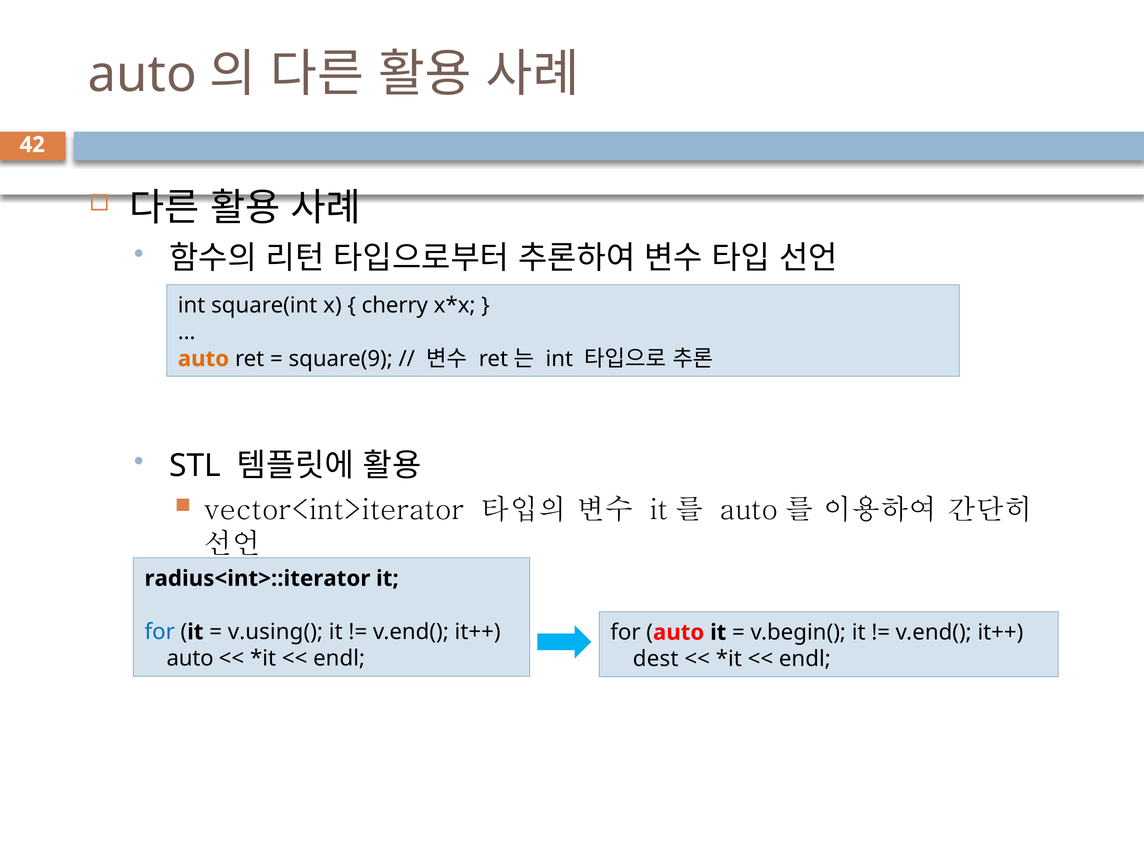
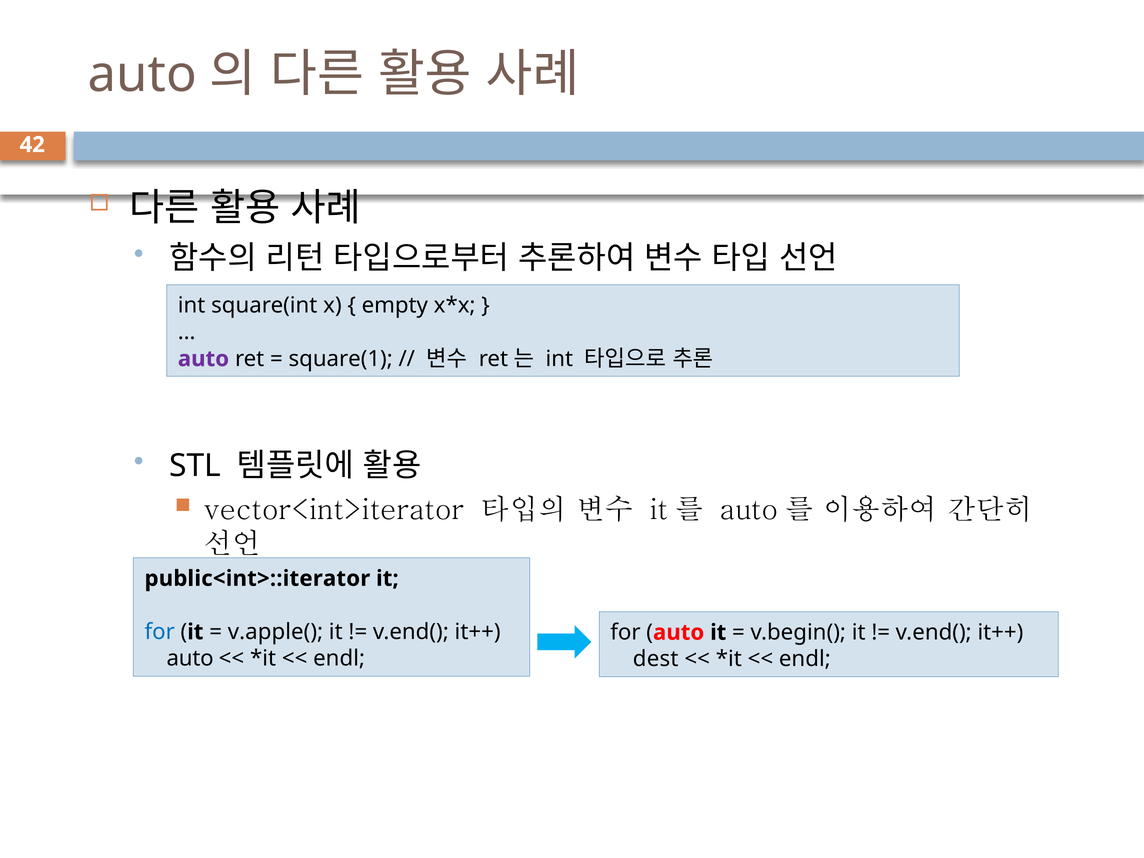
cherry: cherry -> empty (395, 305)
auto colour: orange -> purple (203, 359)
square(9: square(9 -> square(1 (341, 359)
radius<int>::iterator: radius<int>::iterator -> public<int>::iterator (257, 579)
v.using(: v.using( -> v.apple( (275, 632)
